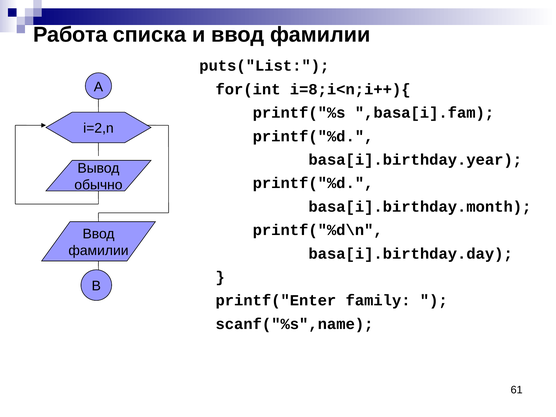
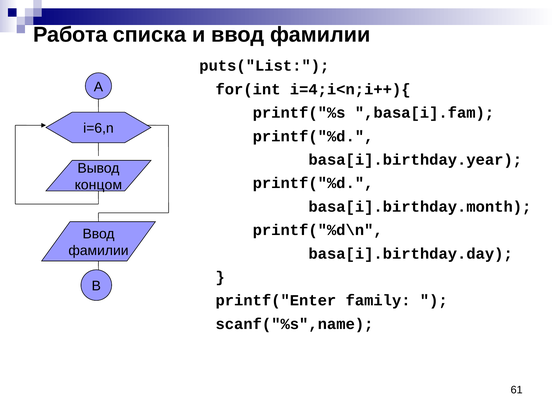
i=8;i<n;i++){: i=8;i<n;i++){ -> i=4;i<n;i++){ (350, 89)
i=2,n: i=2,n -> i=6,n (98, 128)
обычно: обычно -> концом (98, 185)
